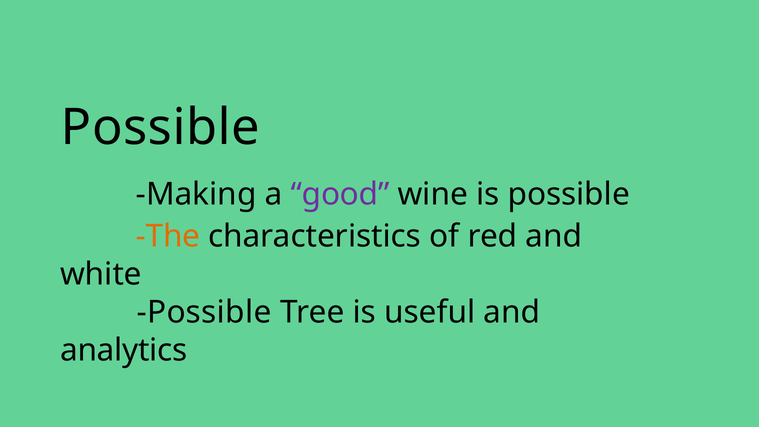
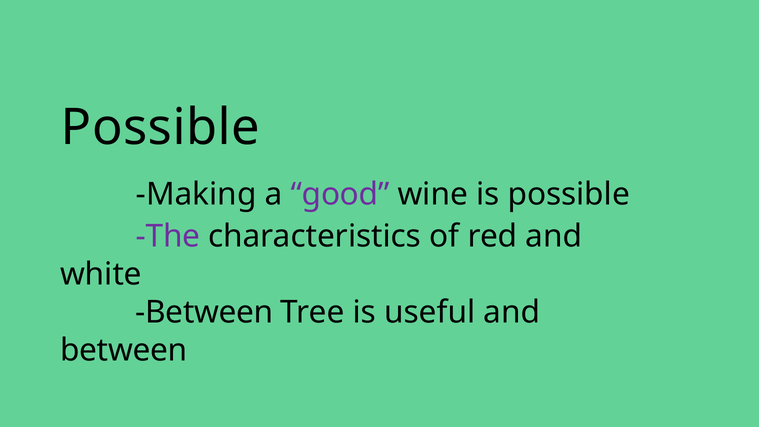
The colour: orange -> purple (168, 236)
Possible: Possible -> Between (204, 312)
analytics: analytics -> between (124, 350)
